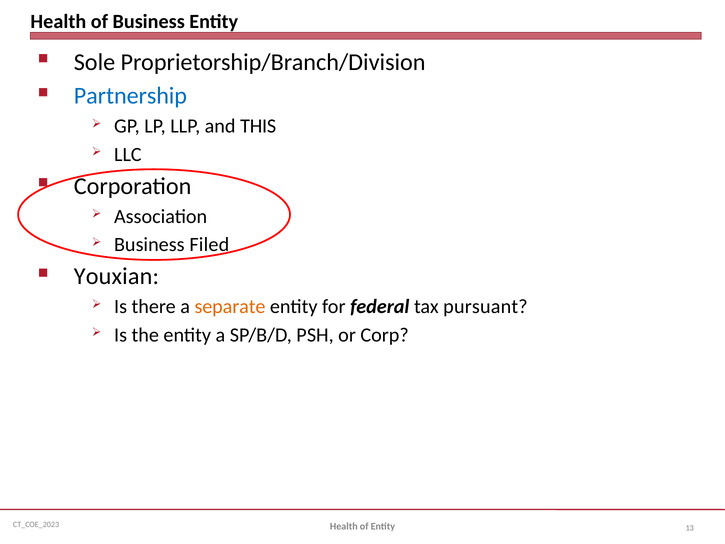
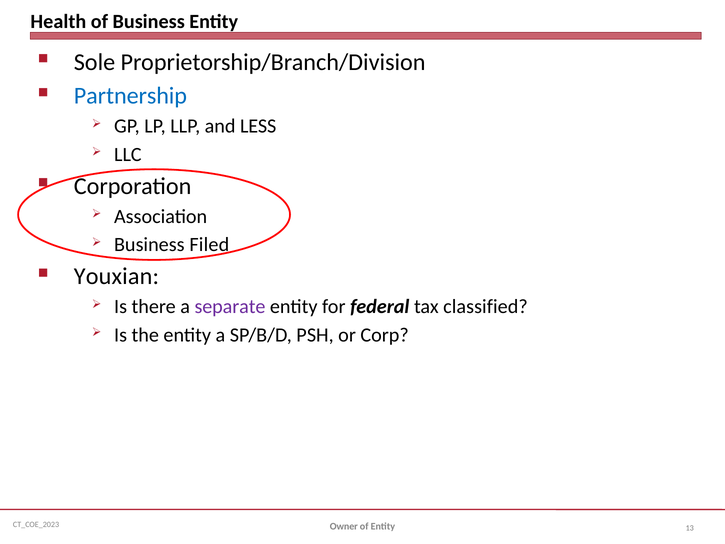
THIS: THIS -> LESS (258, 126)
separate colour: orange -> purple (230, 307)
pursuant: pursuant -> classified (486, 307)
Health: Health -> Owner (344, 526)
